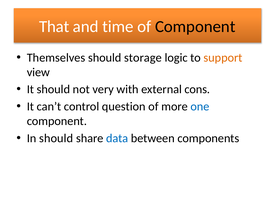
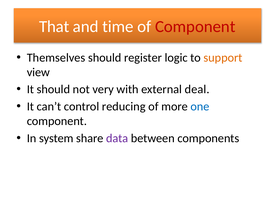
Component colour: black -> red (195, 27)
storage: storage -> register (143, 58)
cons: cons -> deal (197, 89)
question: question -> reducing (124, 107)
In should: should -> system (56, 138)
data colour: blue -> purple (117, 138)
